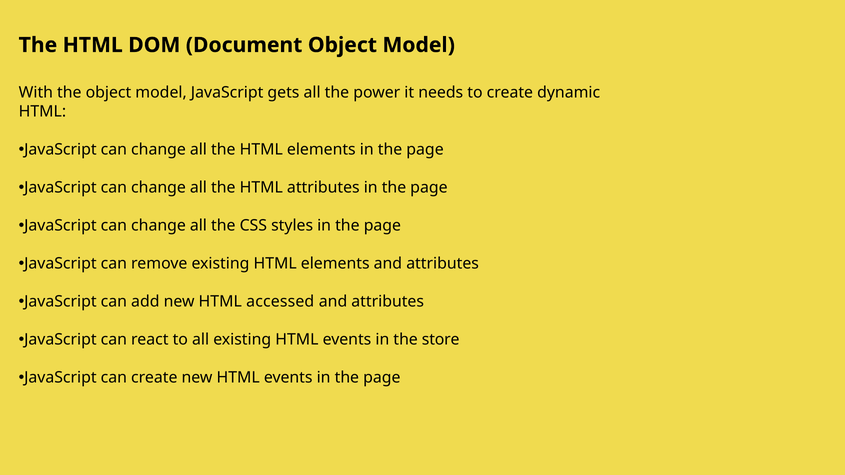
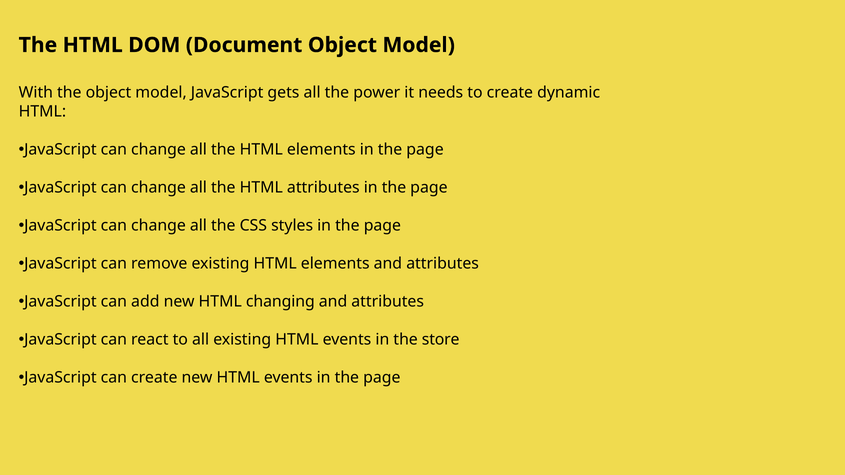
accessed: accessed -> changing (280, 302)
